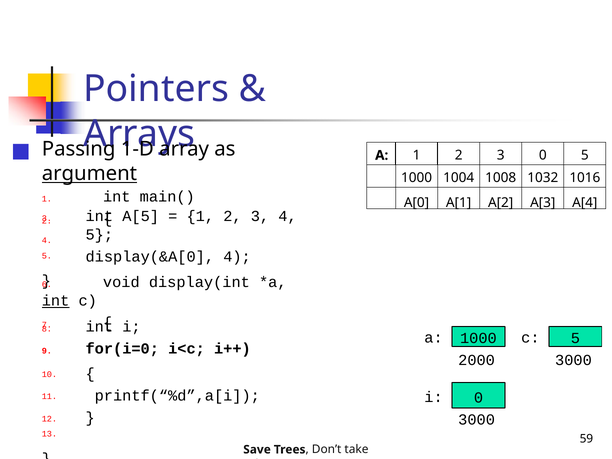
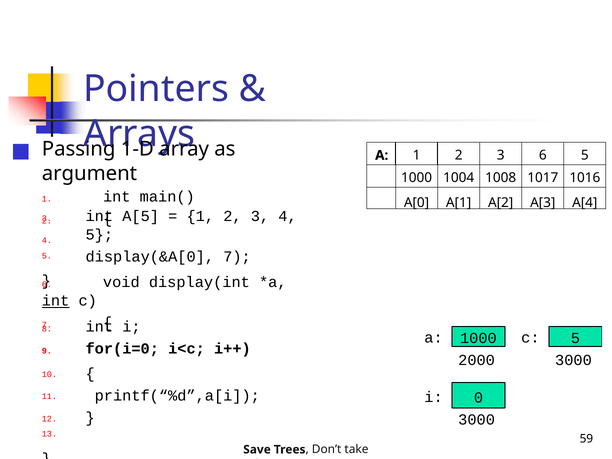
3 0: 0 -> 6 (543, 155)
argument underline: present -> none (89, 174)
1032: 1032 -> 1017 (543, 178)
display(&A[0 4: 4 -> 7 (237, 257)
